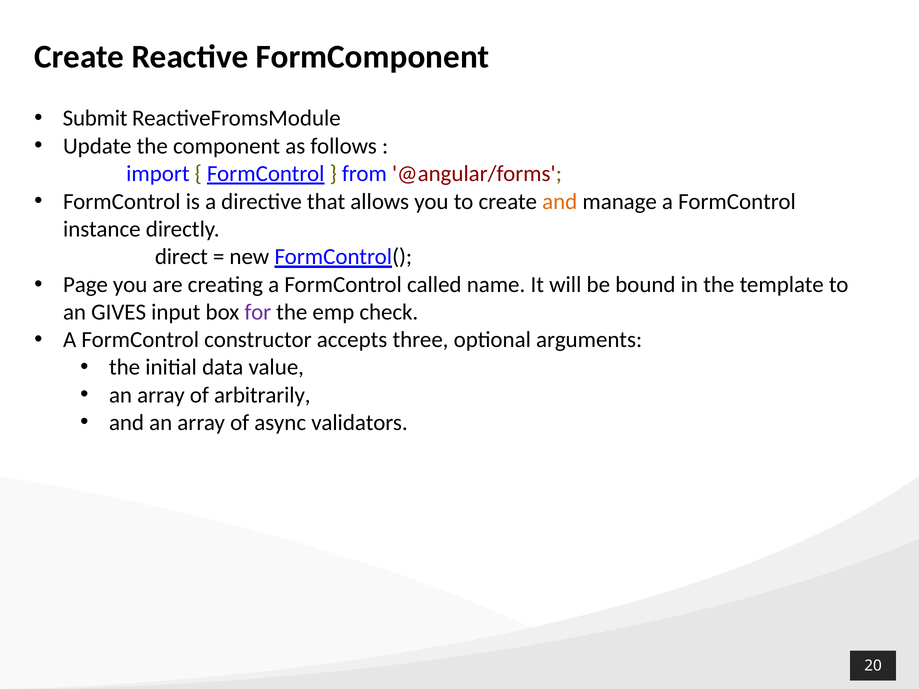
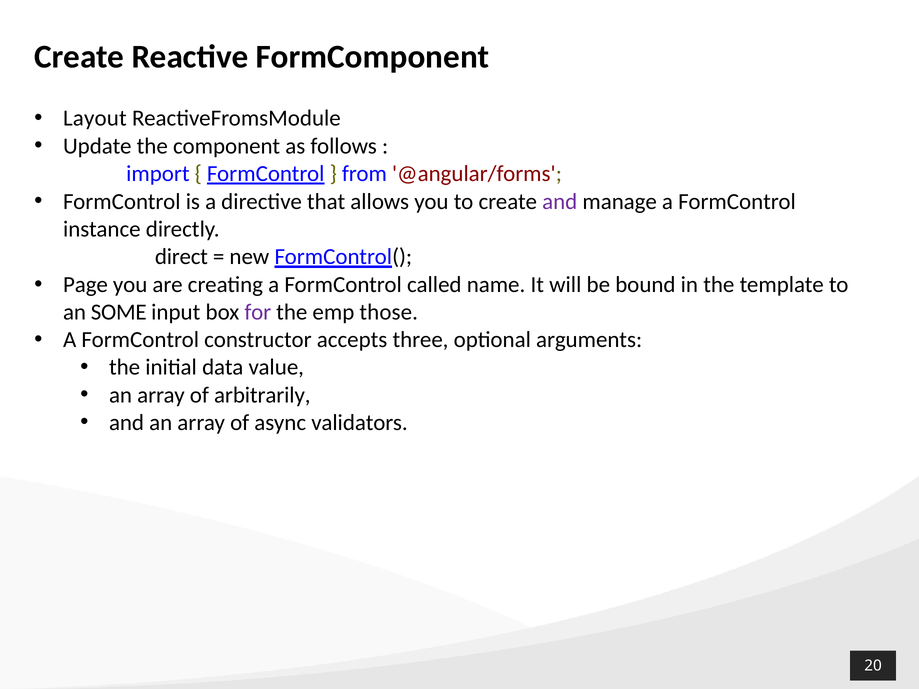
Submit: Submit -> Layout (95, 118)
and colour: orange -> purple (560, 202)
GIVES: GIVES -> SOME (119, 312)
check: check -> those (389, 312)
